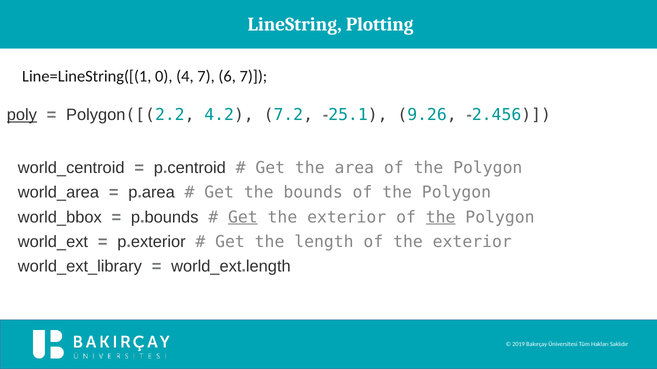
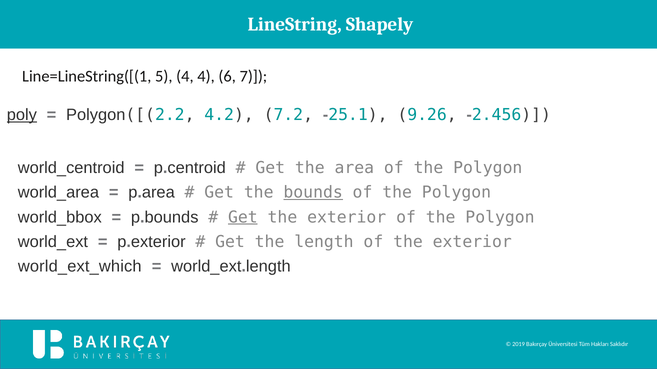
Plotting: Plotting -> Shapely (380, 24)
0: 0 -> 5 (164, 77)
4 7: 7 -> 4 (206, 77)
bounds underline: none -> present (313, 193)
the underline: present -> none (441, 217)
world_ext_library: world_ext_library -> world_ext_which (80, 267)
